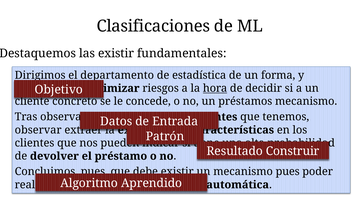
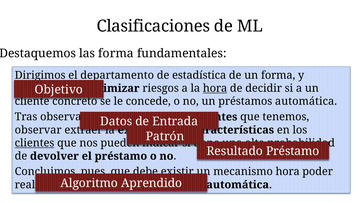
las existir: existir -> forma (116, 53)
préstamos mecanismo: mecanismo -> automática (306, 101)
clientes underline: none -> present (35, 143)
Resultado Construir: Construir -> Préstamo (293, 151)
mecanismo pues: pues -> hora (288, 171)
